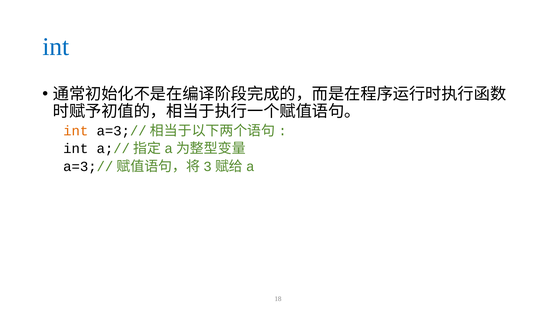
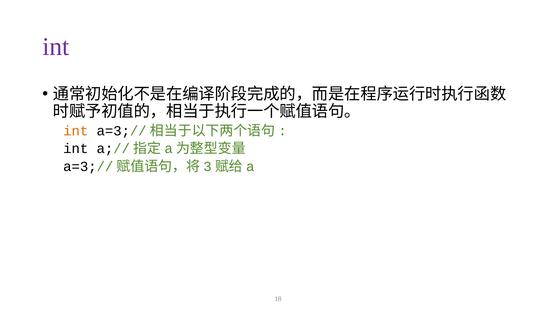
int colour: blue -> purple (56, 47)
